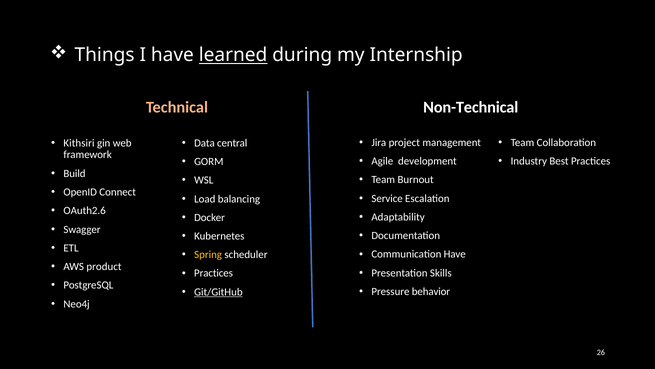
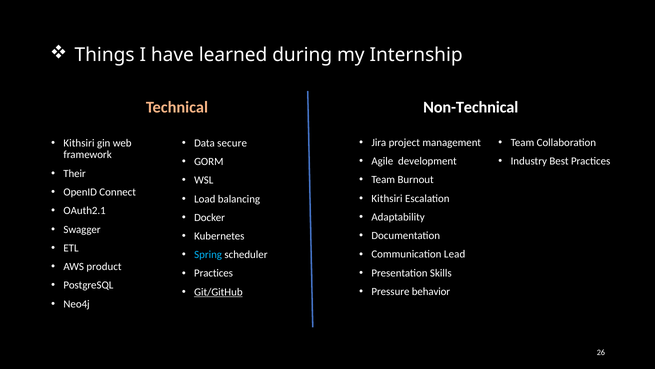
learned underline: present -> none (233, 55)
central: central -> secure (232, 143)
Build: Build -> Their (75, 173)
Service: Service -> Kithsiri (387, 198)
OAuth2.6: OAuth2.6 -> OAuth2.1 (85, 210)
Communication Have: Have -> Lead (455, 254)
Spring colour: yellow -> light blue (208, 254)
